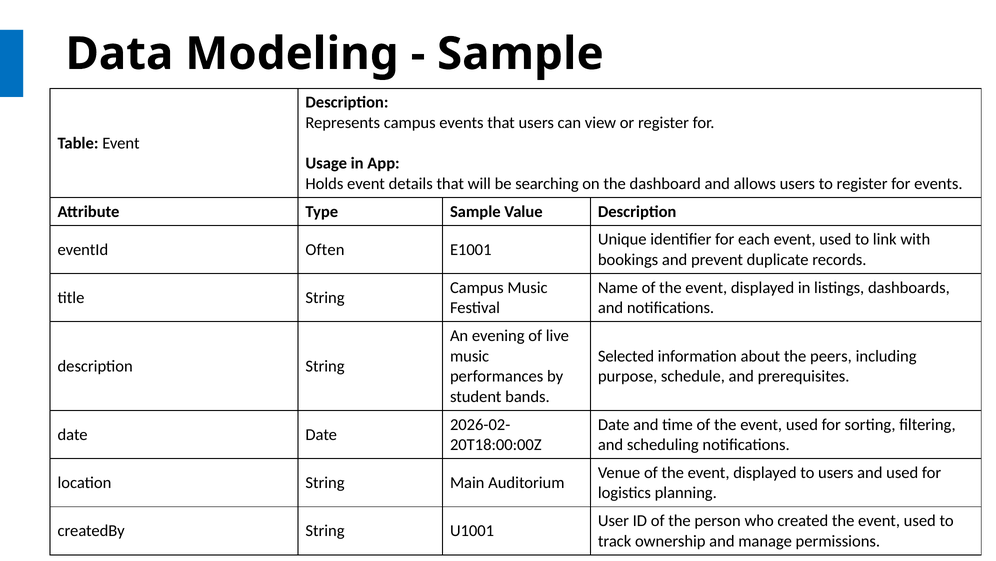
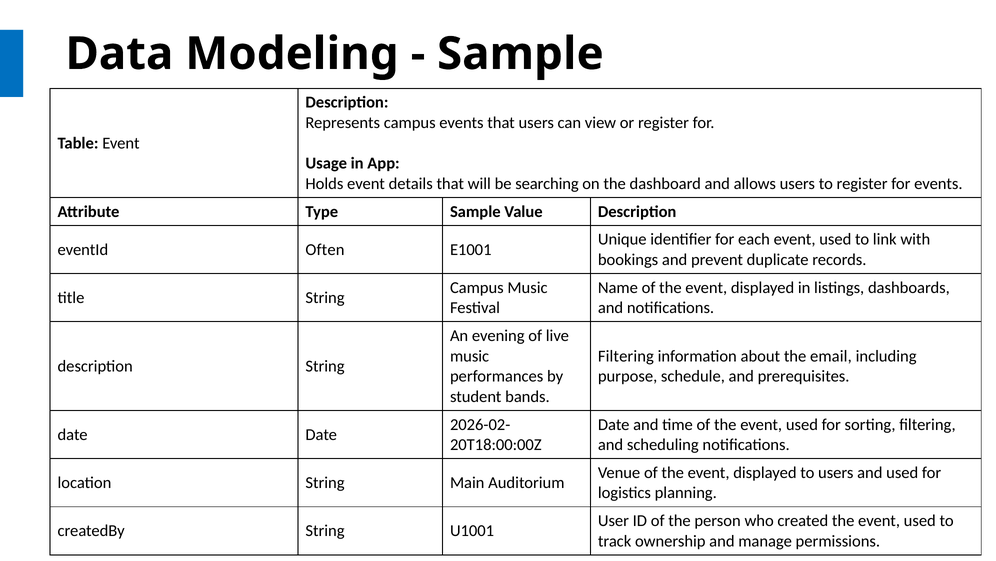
Selected: Selected -> Filtering (626, 356)
peers: peers -> email (831, 356)
